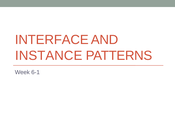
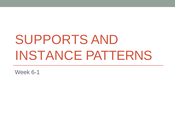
INTERFACE: INTERFACE -> SUPPORTS (52, 40)
